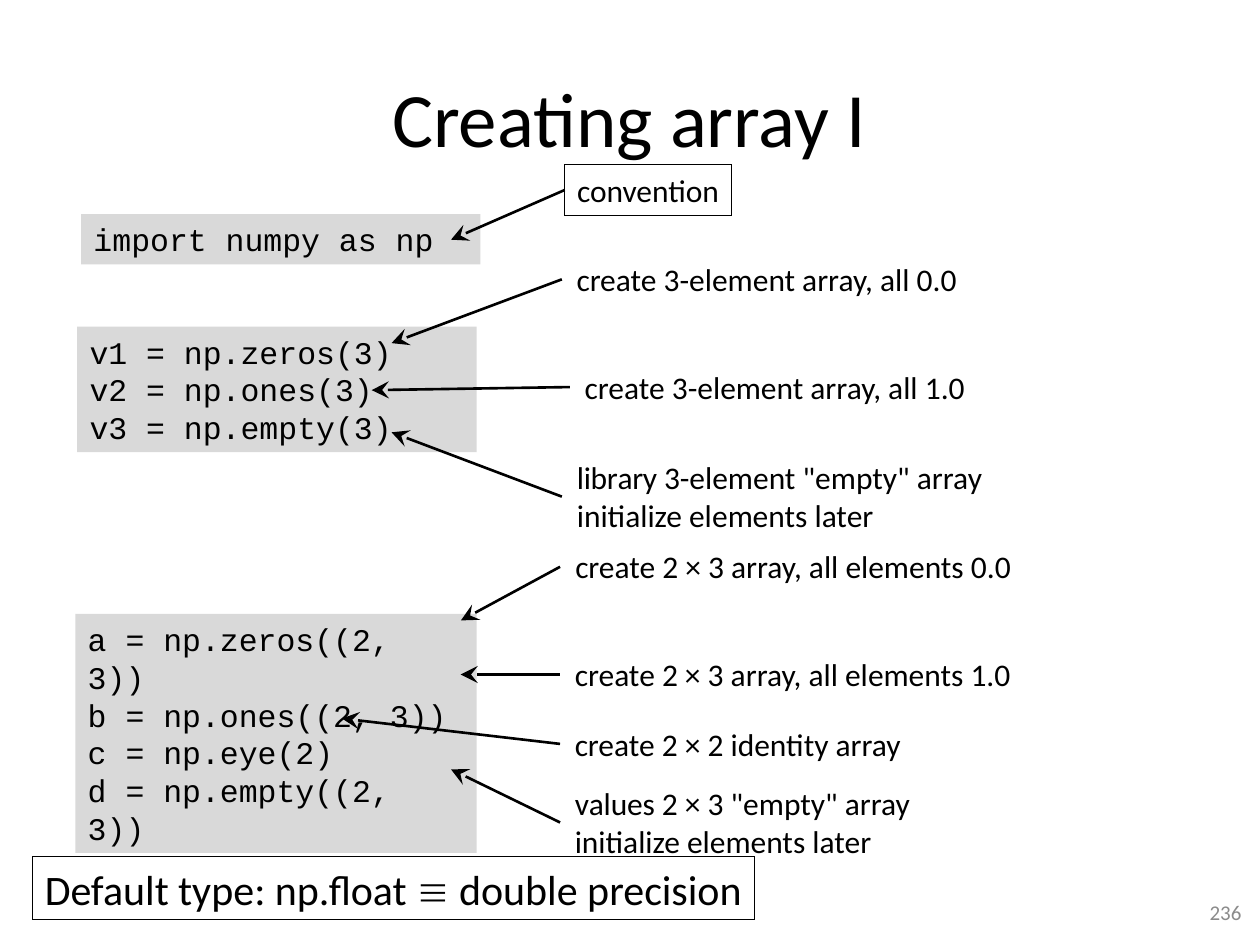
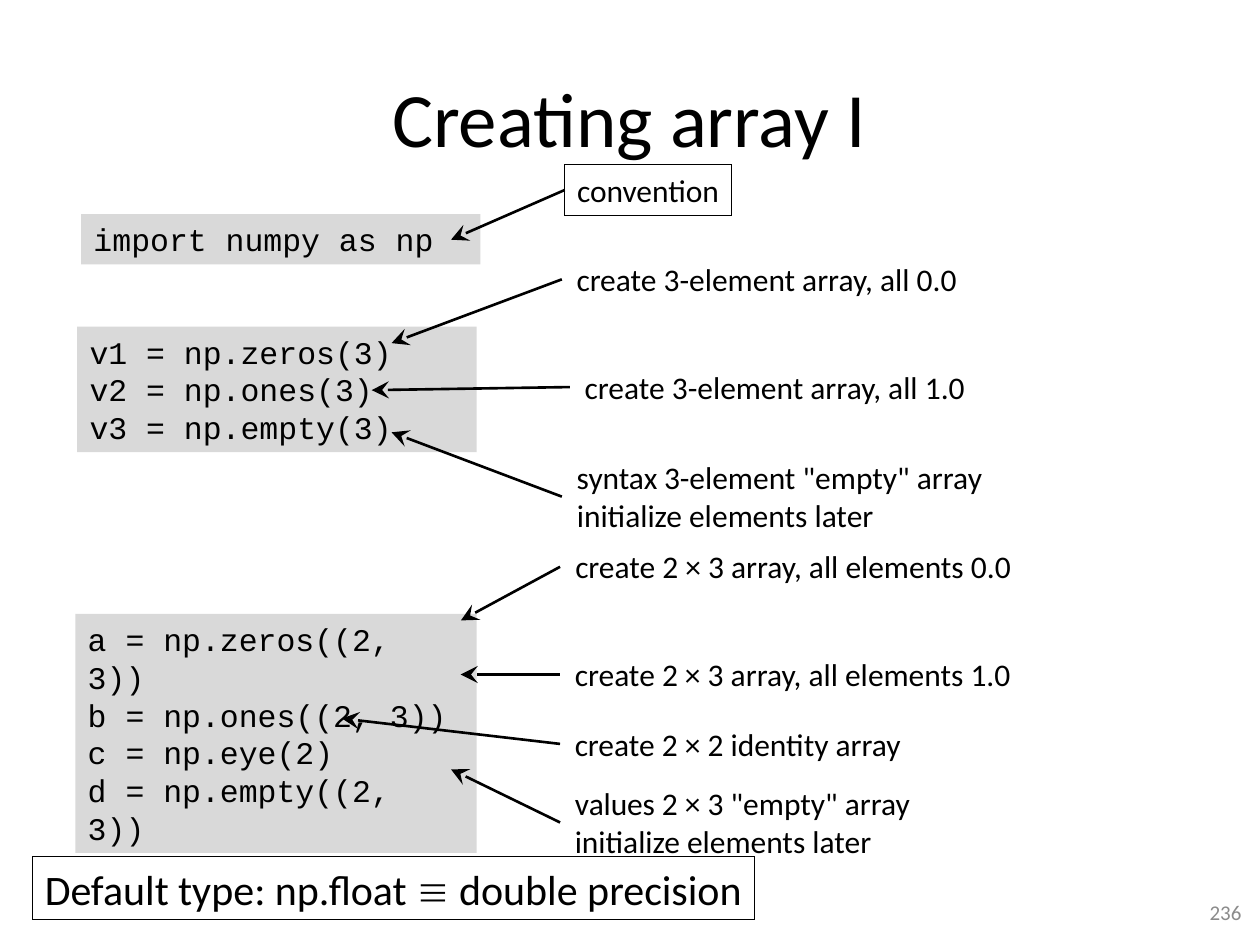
library: library -> syntax (617, 480)
